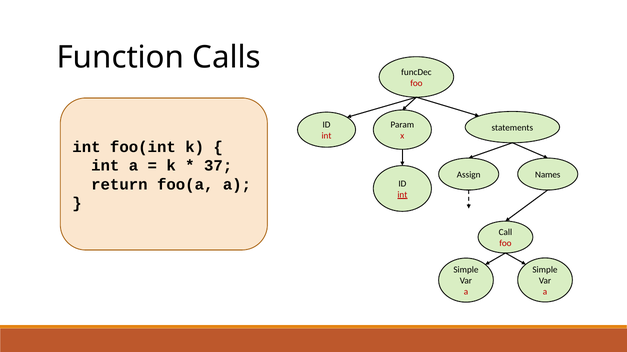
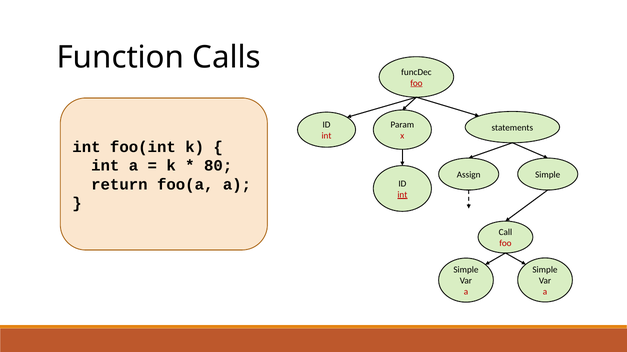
foo underline: none -> present (416, 83)
37: 37 -> 80 (218, 166)
Names: Names -> Simple (548, 175)
